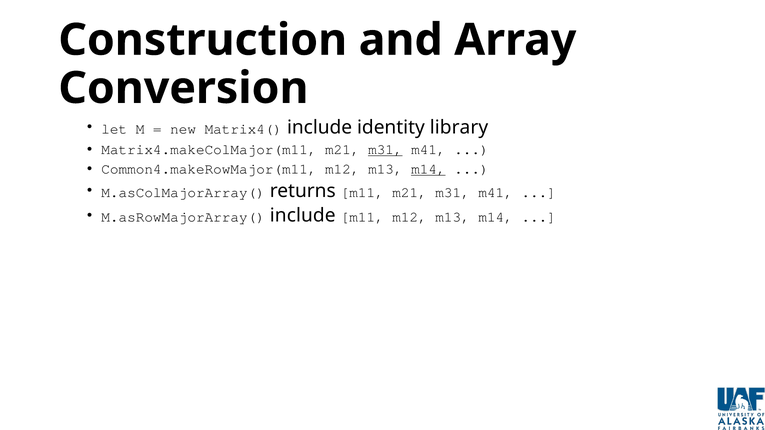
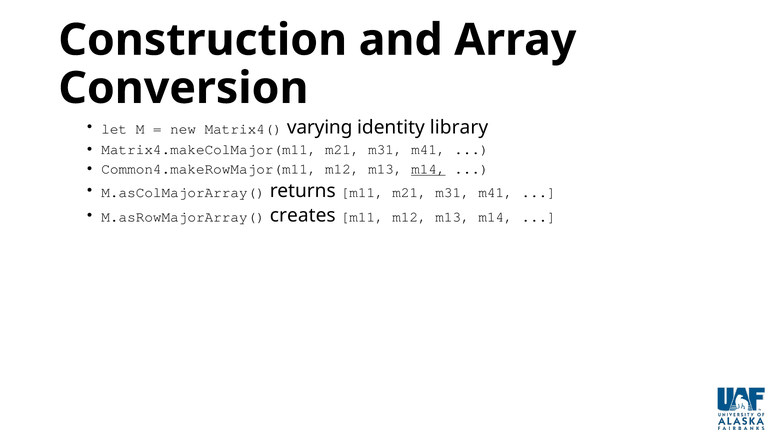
Matrix4( include: include -> varying (320, 128)
m31 underline: present -> none (385, 150)
M.asRowMajorArray( include: include -> creates (303, 216)
